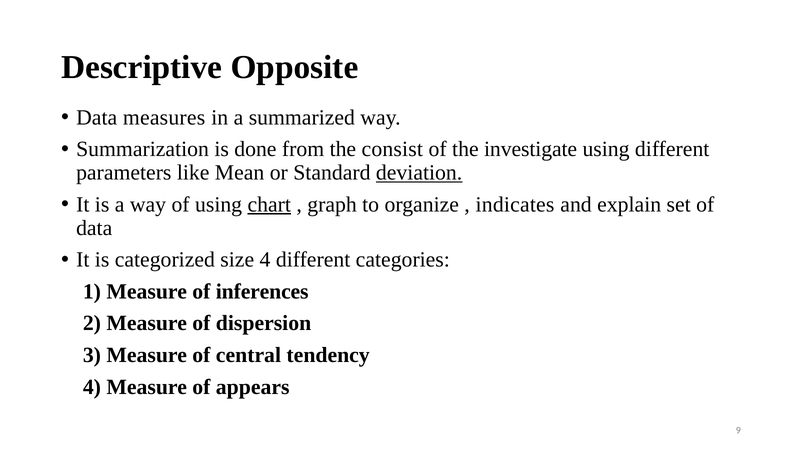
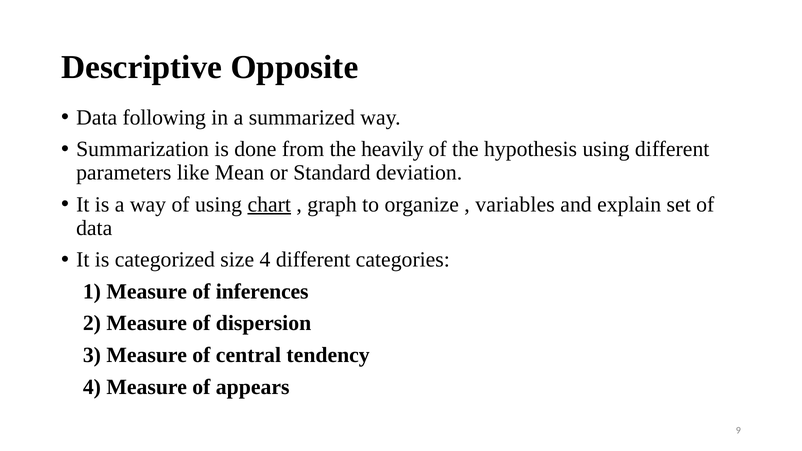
measures: measures -> following (164, 117)
consist: consist -> heavily (392, 149)
investigate: investigate -> hypothesis (531, 149)
deviation underline: present -> none (419, 173)
indicates: indicates -> variables (515, 205)
